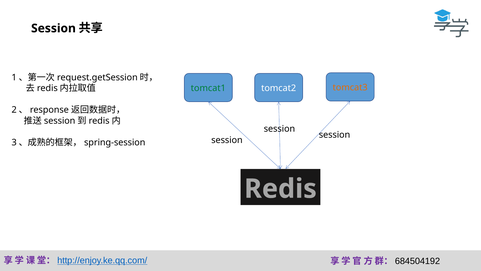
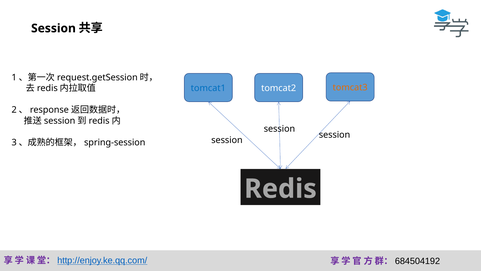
tomcat1 colour: green -> blue (208, 88)
